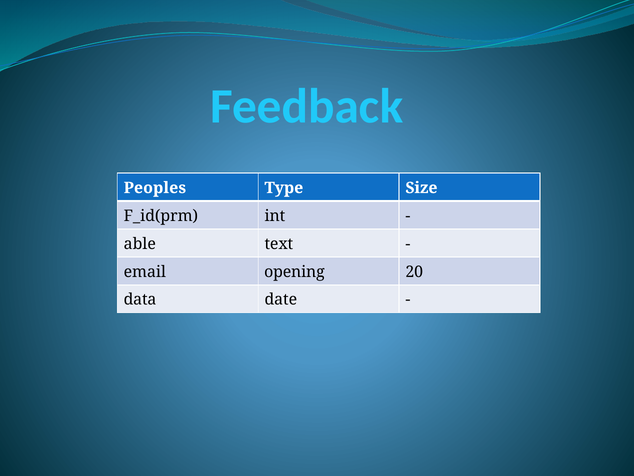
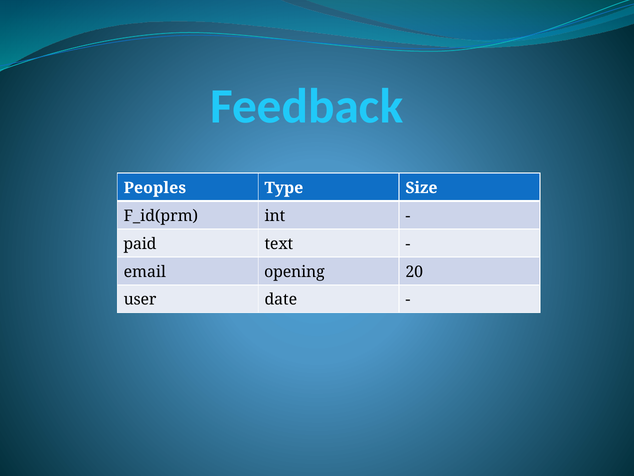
able: able -> paid (140, 244)
data: data -> user (140, 299)
